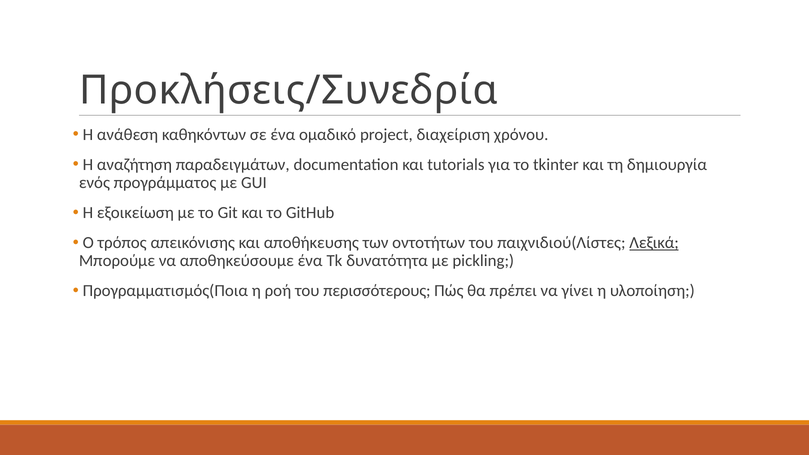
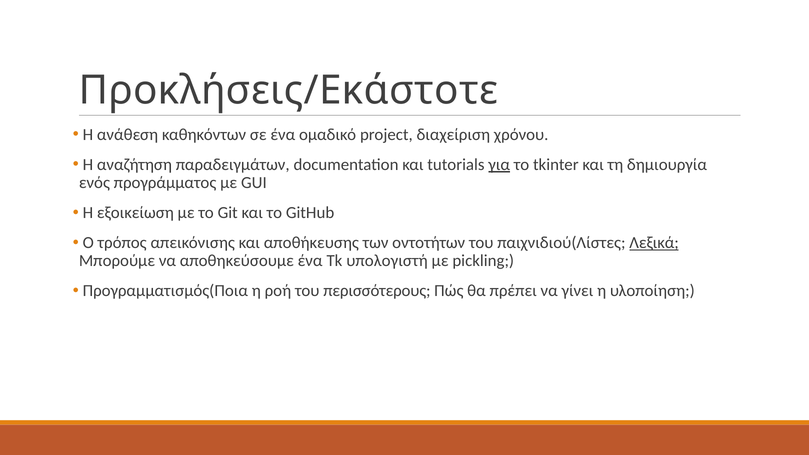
Προκλήσεις/Συνεδρία: Προκλήσεις/Συνεδρία -> Προκλήσεις/Εκάστοτε (289, 91)
για underline: none -> present (499, 165)
δυνατότητα: δυνατότητα -> υπολογιστή (387, 261)
